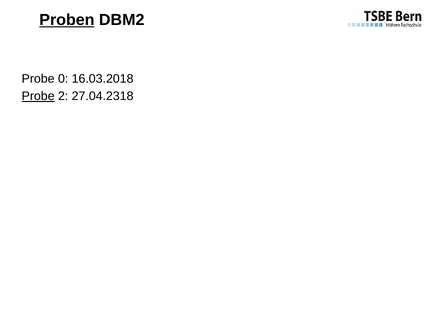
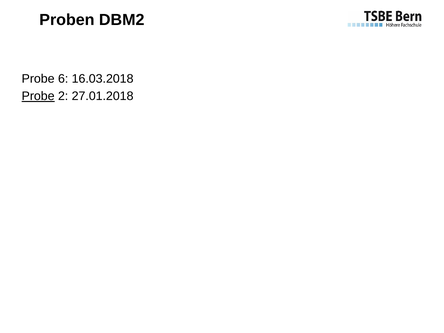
Proben underline: present -> none (67, 20)
0: 0 -> 6 (63, 79)
27.04.2318: 27.04.2318 -> 27.01.2018 (103, 96)
